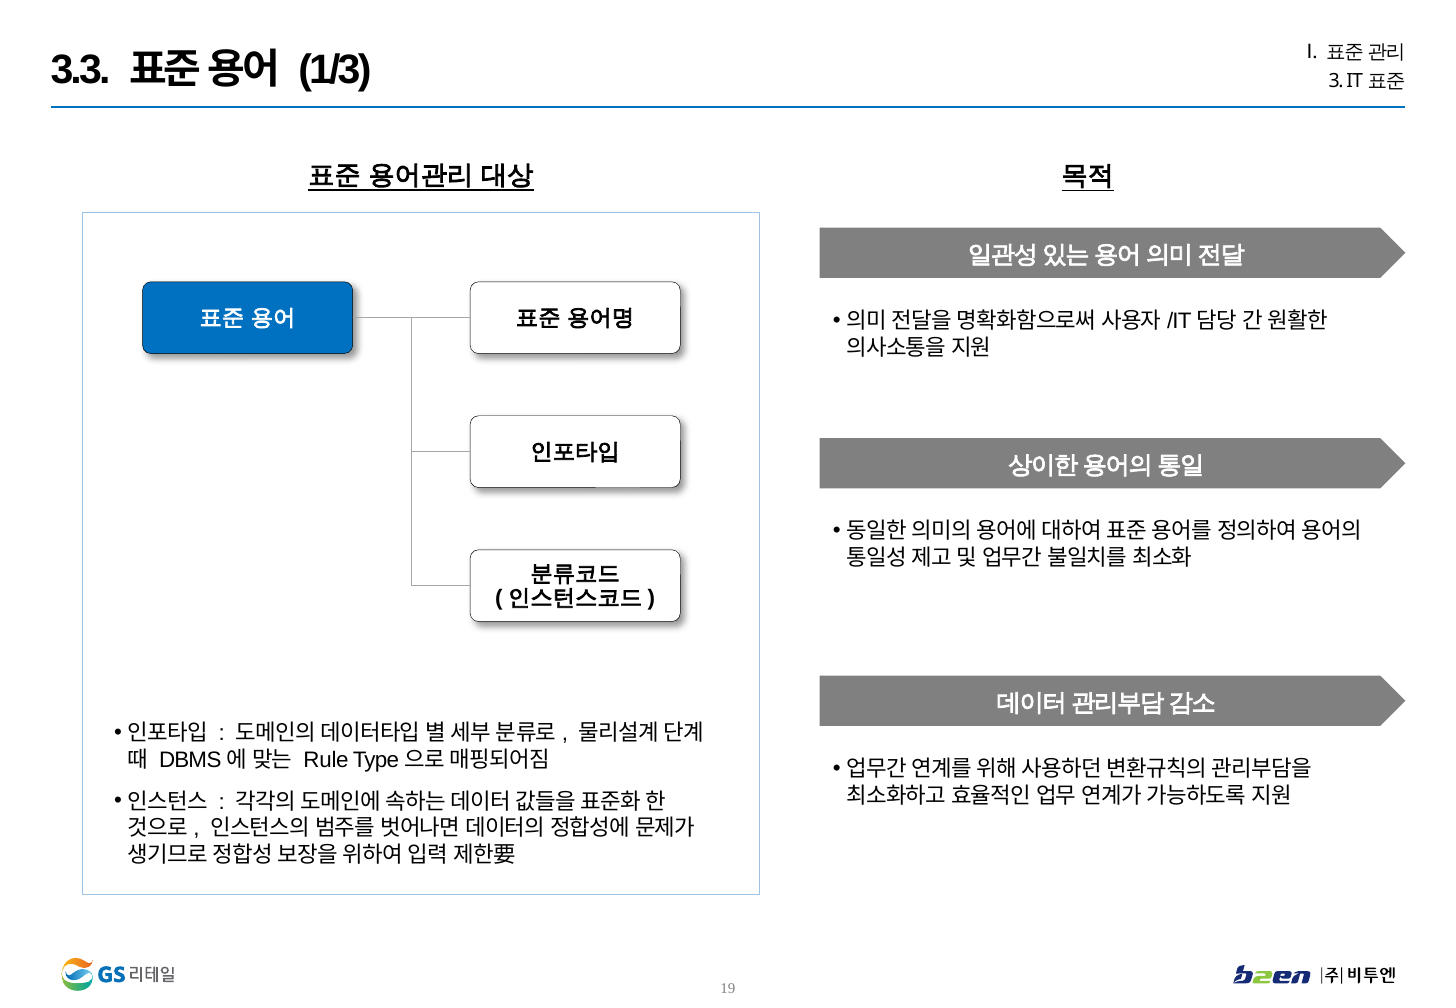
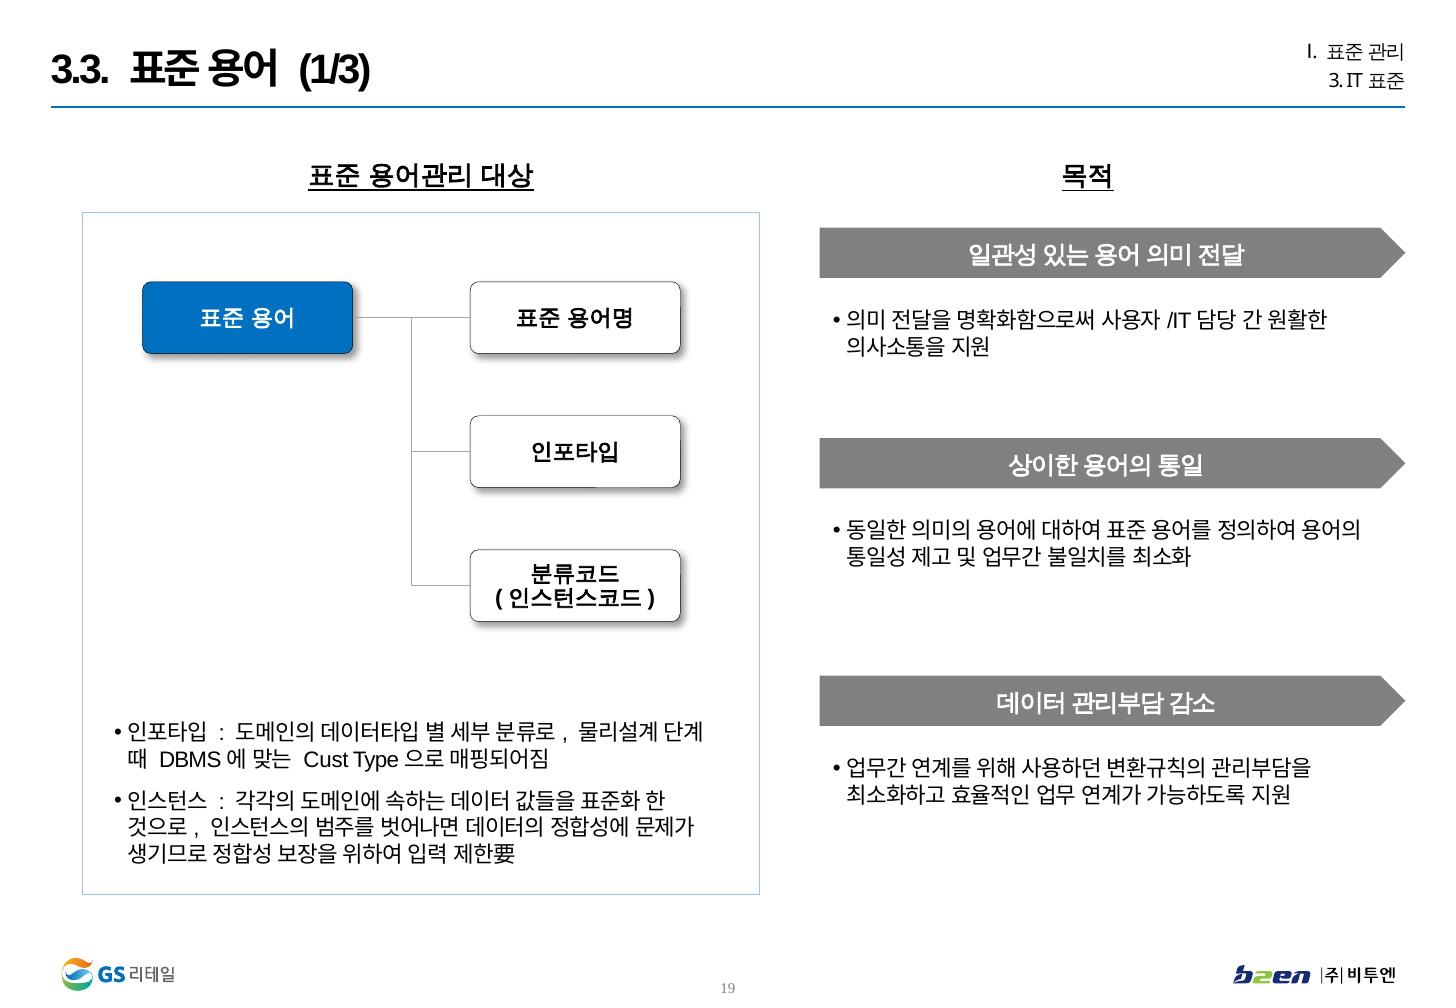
Rule: Rule -> Cust (326, 760)
